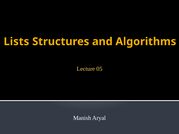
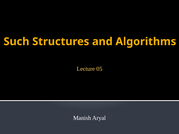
Lists: Lists -> Such (16, 42)
